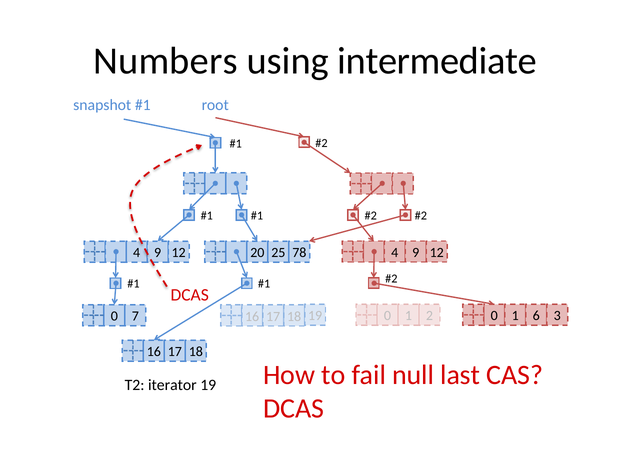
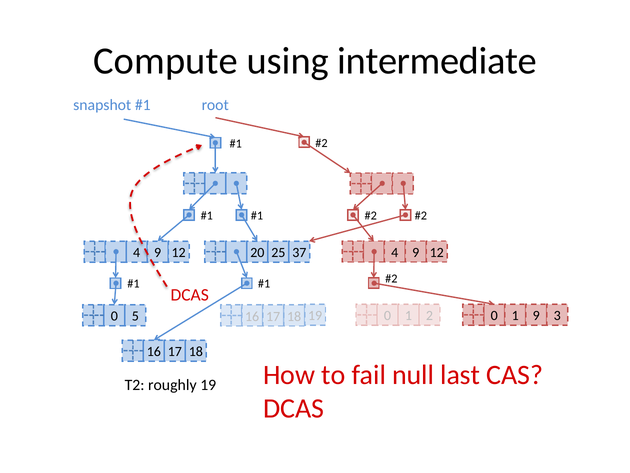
Numbers: Numbers -> Compute (166, 61)
78: 78 -> 37 (299, 252)
1 6: 6 -> 9 (536, 315)
7: 7 -> 5 (135, 316)
iterator: iterator -> roughly (172, 385)
